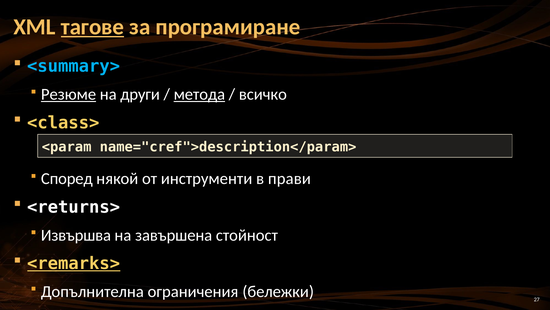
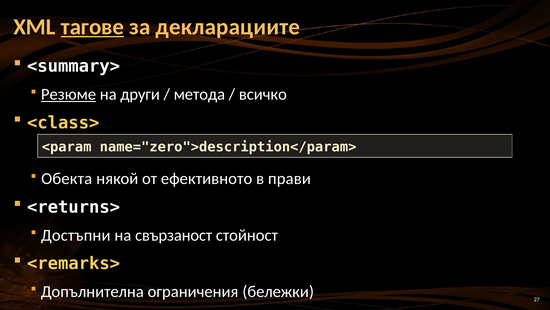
програмиране: програмиране -> декларациите (228, 27)
<summary> colour: light blue -> white (74, 66)
метода underline: present -> none (199, 94)
name="cref">description</param>: name="cref">description</param> -> name="zero">description</param> (228, 147)
Според: Според -> Обекта (67, 178)
инструменти: инструменти -> ефективното (207, 178)
Извършва: Извършва -> Достъпни (76, 235)
завършена: завършена -> свързаност (174, 235)
<remarks> underline: present -> none (74, 263)
